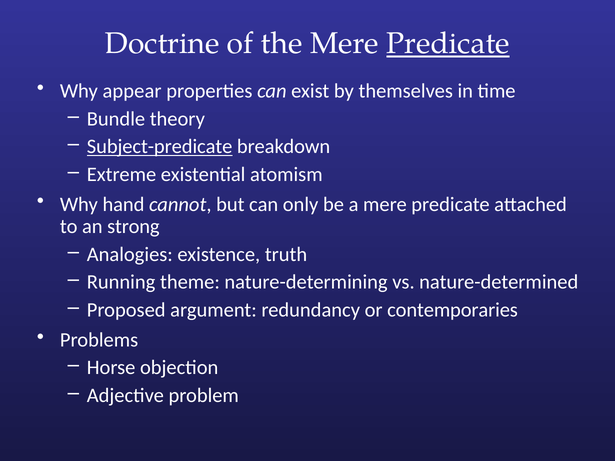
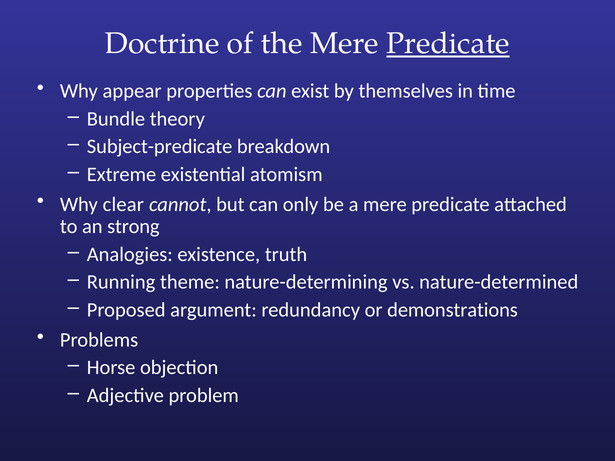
Subject-predicate underline: present -> none (160, 147)
hand: hand -> clear (123, 204)
contemporaries: contemporaries -> demonstrations (453, 310)
